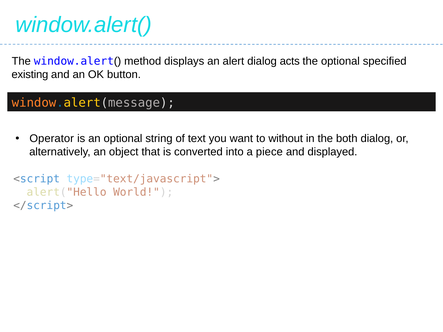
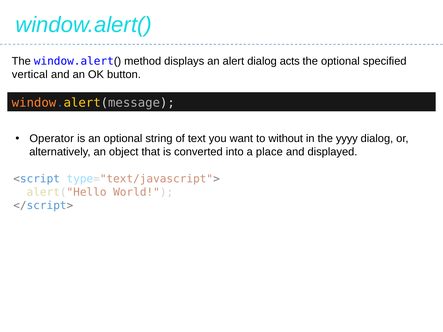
existing: existing -> vertical (30, 75)
both: both -> yyyy (347, 139)
piece: piece -> place (269, 152)
